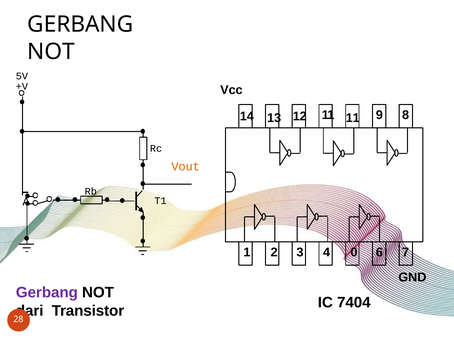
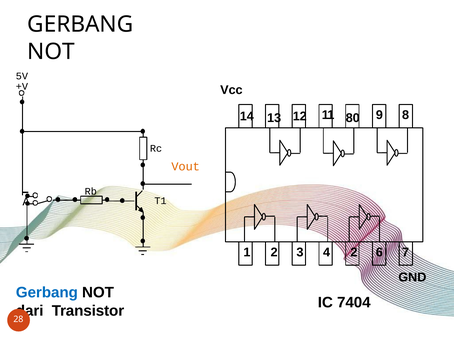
11 11: 11 -> 80 (353, 118)
4 0: 0 -> 2 (354, 252)
Gerbang colour: purple -> blue (47, 292)
